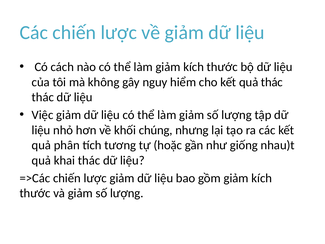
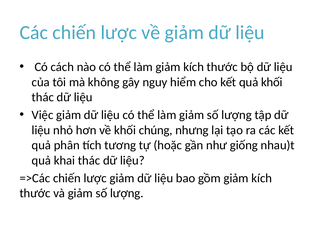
quả thác: thác -> khối (272, 82)
